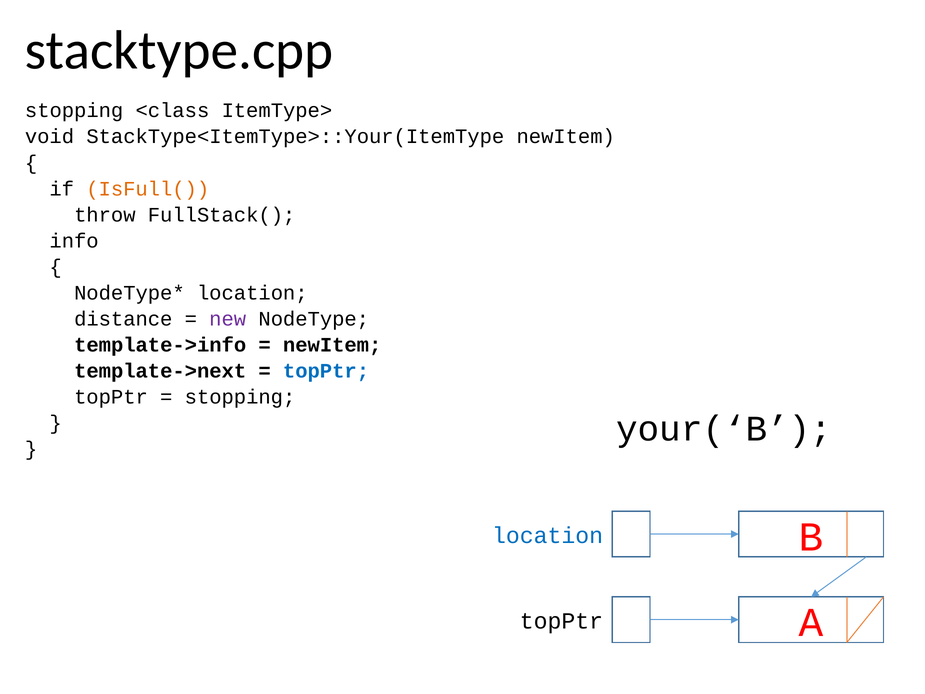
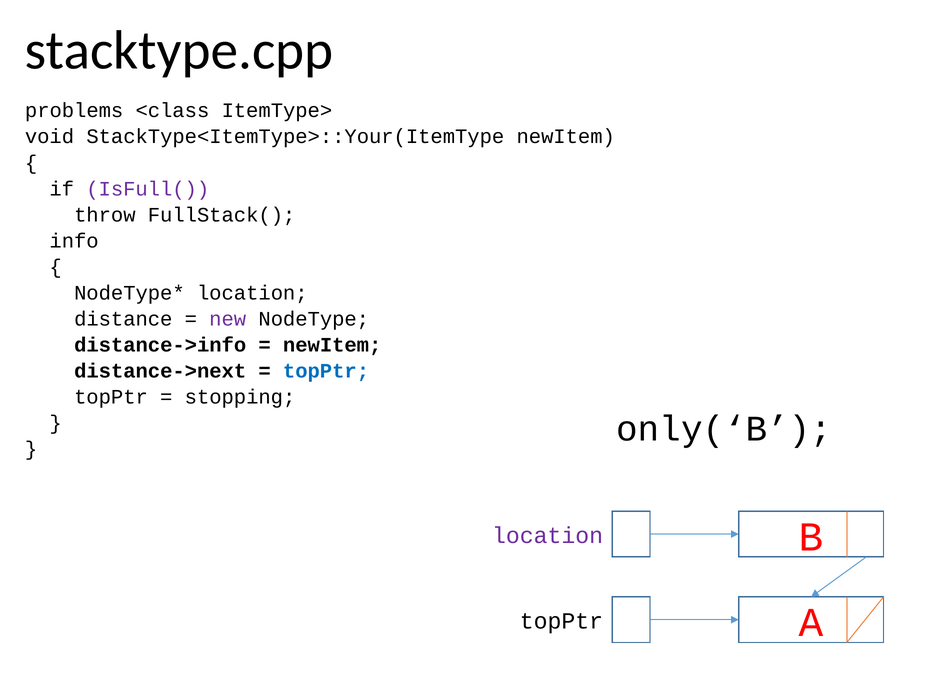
stopping: stopping -> problems (74, 111)
IsFull( colour: orange -> purple (148, 189)
template->info: template->info -> distance->info (160, 345)
template->next: template->next -> distance->next (160, 371)
your(‘B: your(‘B -> only(‘B (724, 429)
location colour: blue -> purple (548, 535)
